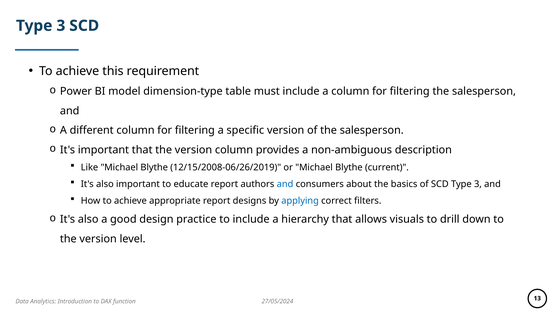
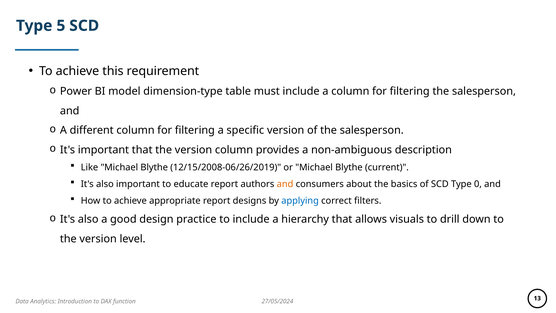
3: 3 -> 5 (61, 26)
and colour: blue -> orange (285, 184)
SCD Type 3: 3 -> 0 (478, 184)
